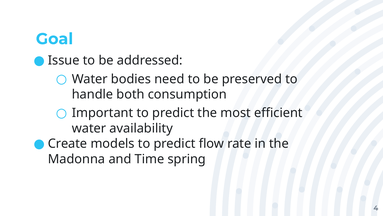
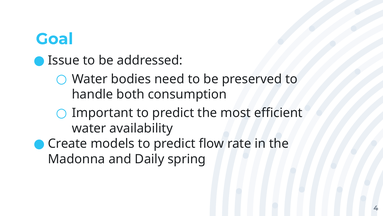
Time: Time -> Daily (149, 159)
